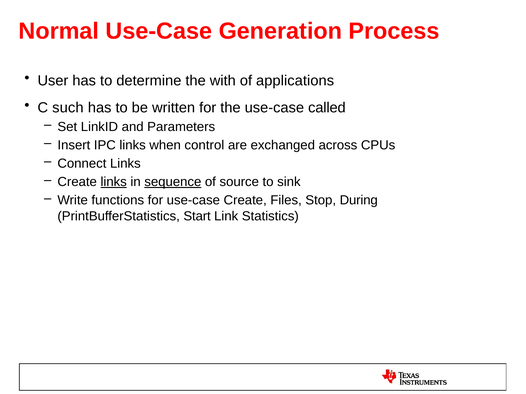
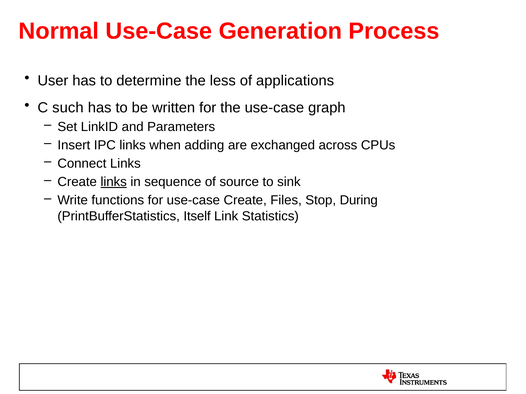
with: with -> less (223, 81)
called: called -> graph (327, 108)
control: control -> adding (204, 145)
sequence underline: present -> none (173, 182)
Start: Start -> Itself (197, 216)
